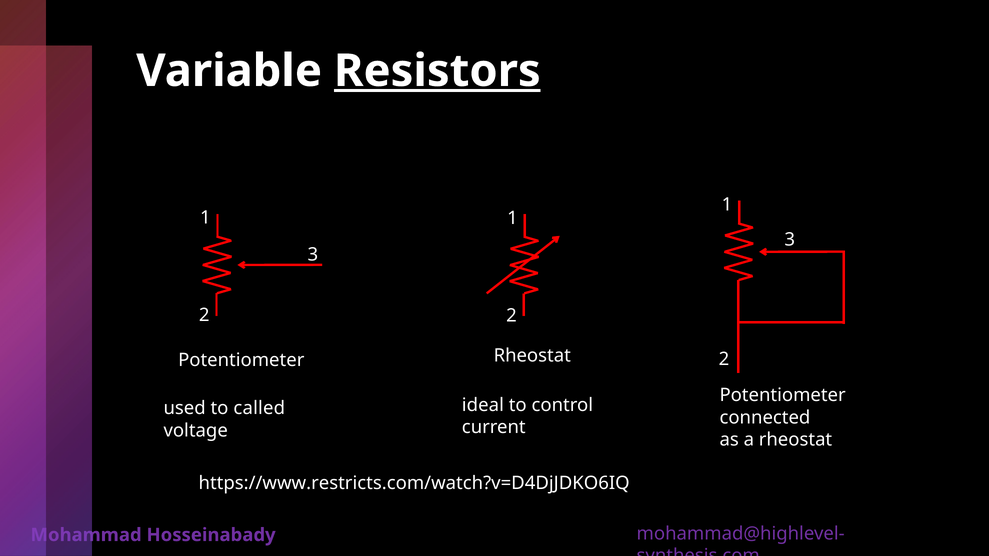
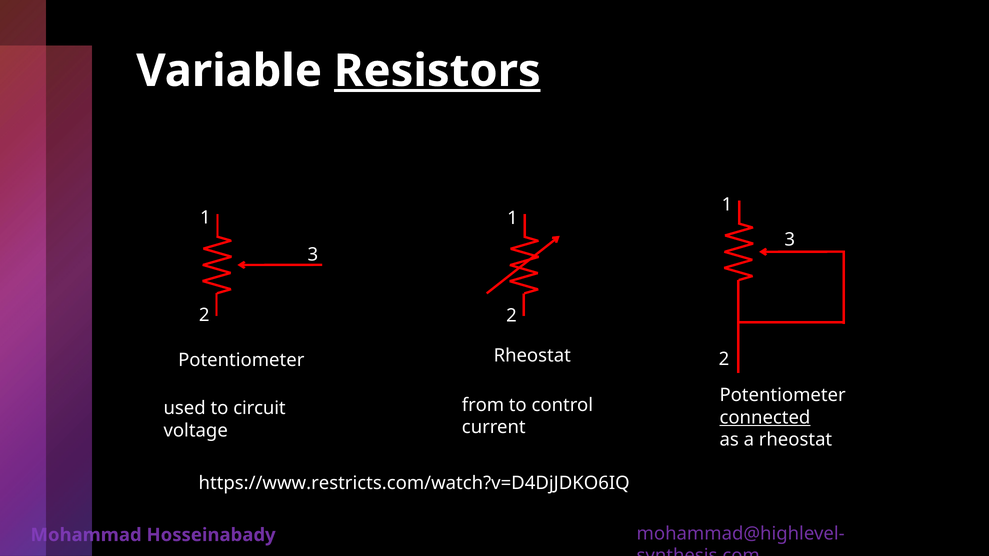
ideal: ideal -> from (483, 405)
called: called -> circuit (259, 408)
connected underline: none -> present (765, 418)
